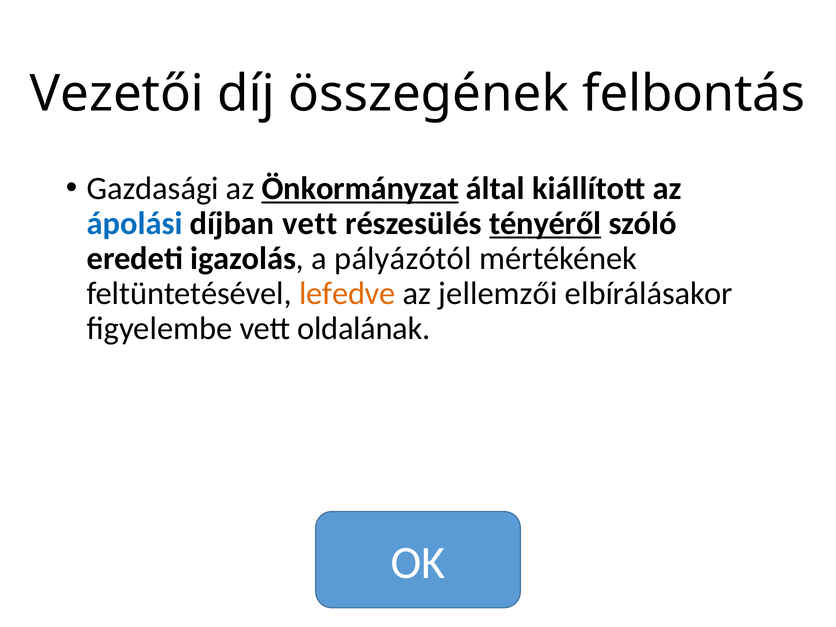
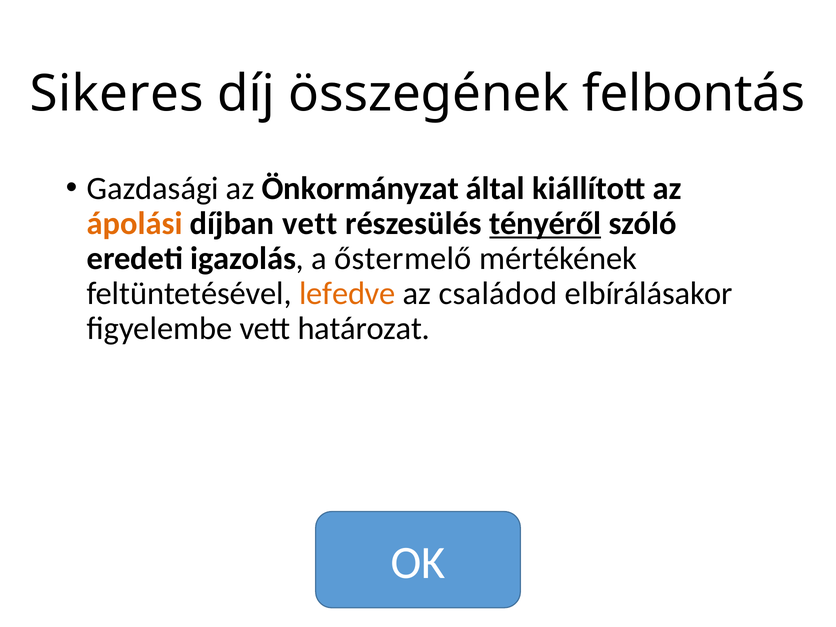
Vezetői: Vezetői -> Sikeres (117, 94)
Önkormányzat underline: present -> none (360, 188)
ápolási colour: blue -> orange (135, 223)
pályázótól: pályázótól -> őstermelő (403, 259)
jellemzői: jellemzői -> családod (498, 294)
oldalának: oldalának -> határozat (364, 329)
